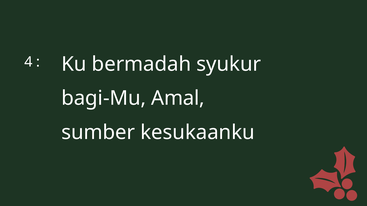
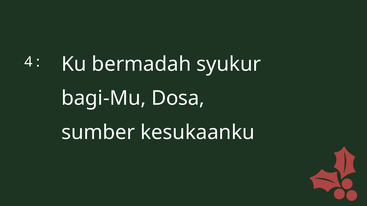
Amal: Amal -> Dosa (178, 98)
